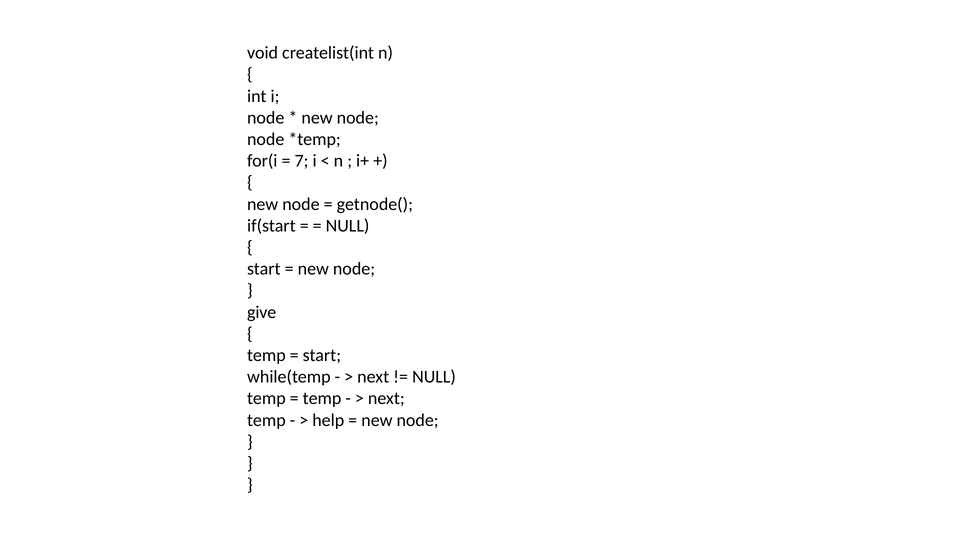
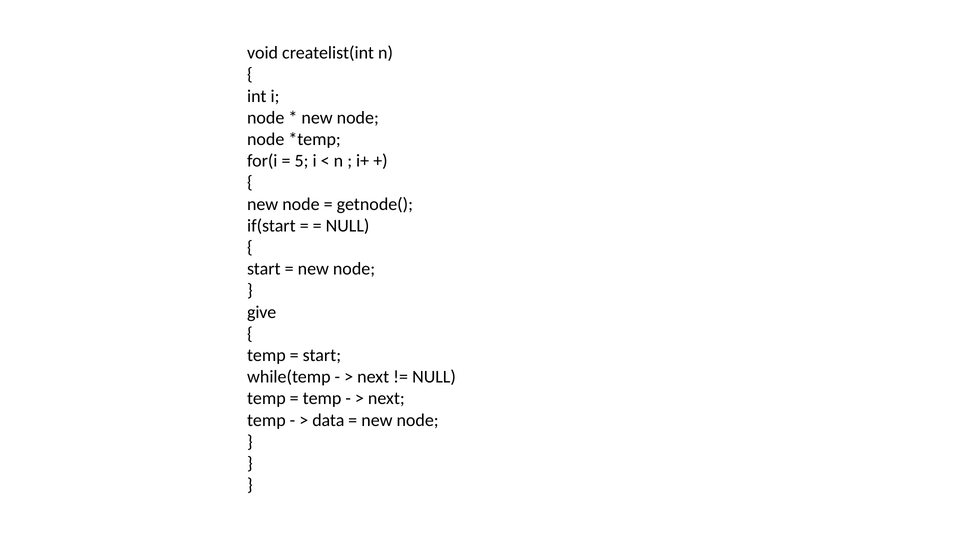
7: 7 -> 5 (302, 161)
help: help -> data (328, 420)
